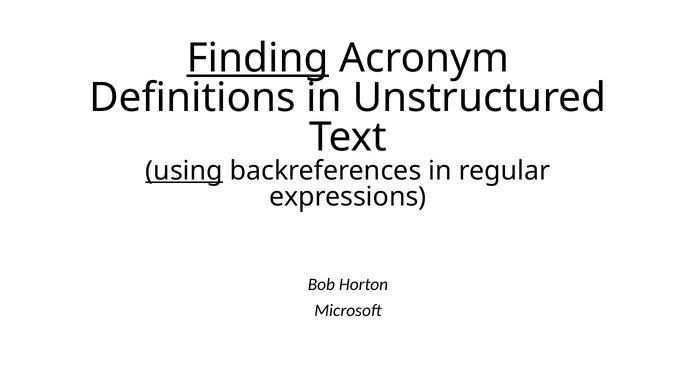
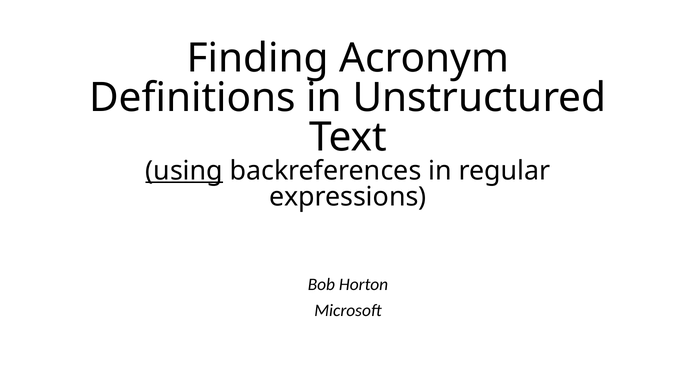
Finding underline: present -> none (258, 58)
